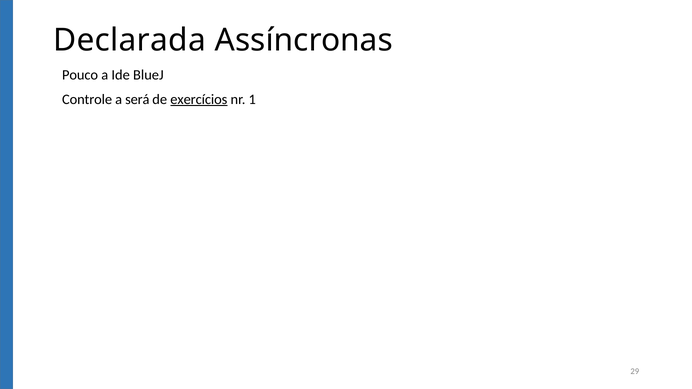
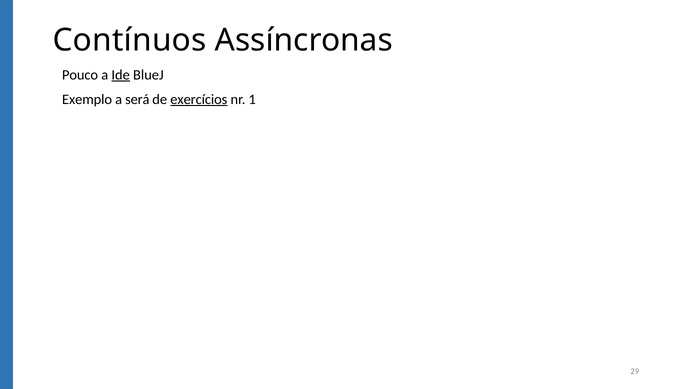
Declarada: Declarada -> Contínuos (130, 40)
Ide underline: none -> present (121, 75)
Controle: Controle -> Exemplo (87, 99)
